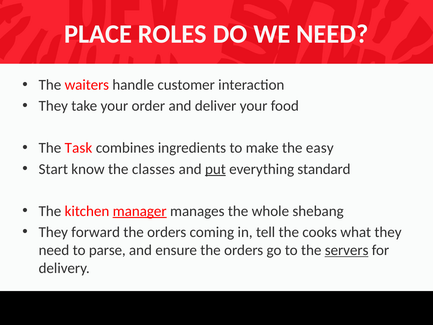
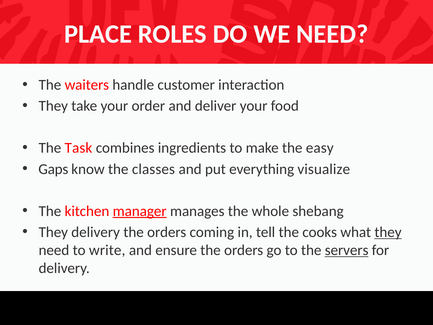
Start: Start -> Gaps (53, 169)
put underline: present -> none (215, 169)
standard: standard -> visualize (324, 169)
They forward: forward -> delivery (96, 232)
they underline: none -> present (388, 232)
parse: parse -> write (107, 250)
